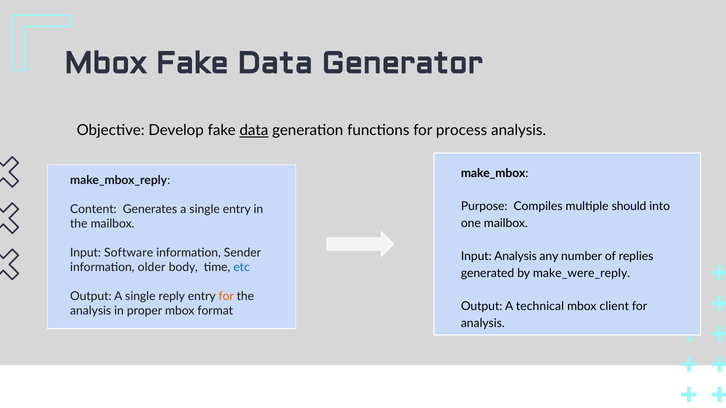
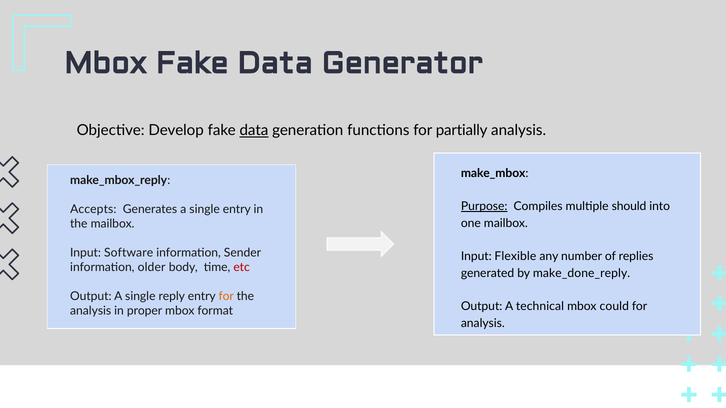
process: process -> partially (462, 131)
Purpose underline: none -> present (484, 207)
Content: Content -> Accepts (93, 209)
Input Analysis: Analysis -> Flexible (515, 257)
etc colour: blue -> red (242, 267)
make_were_reply: make_were_reply -> make_done_reply (582, 273)
client: client -> could (614, 307)
